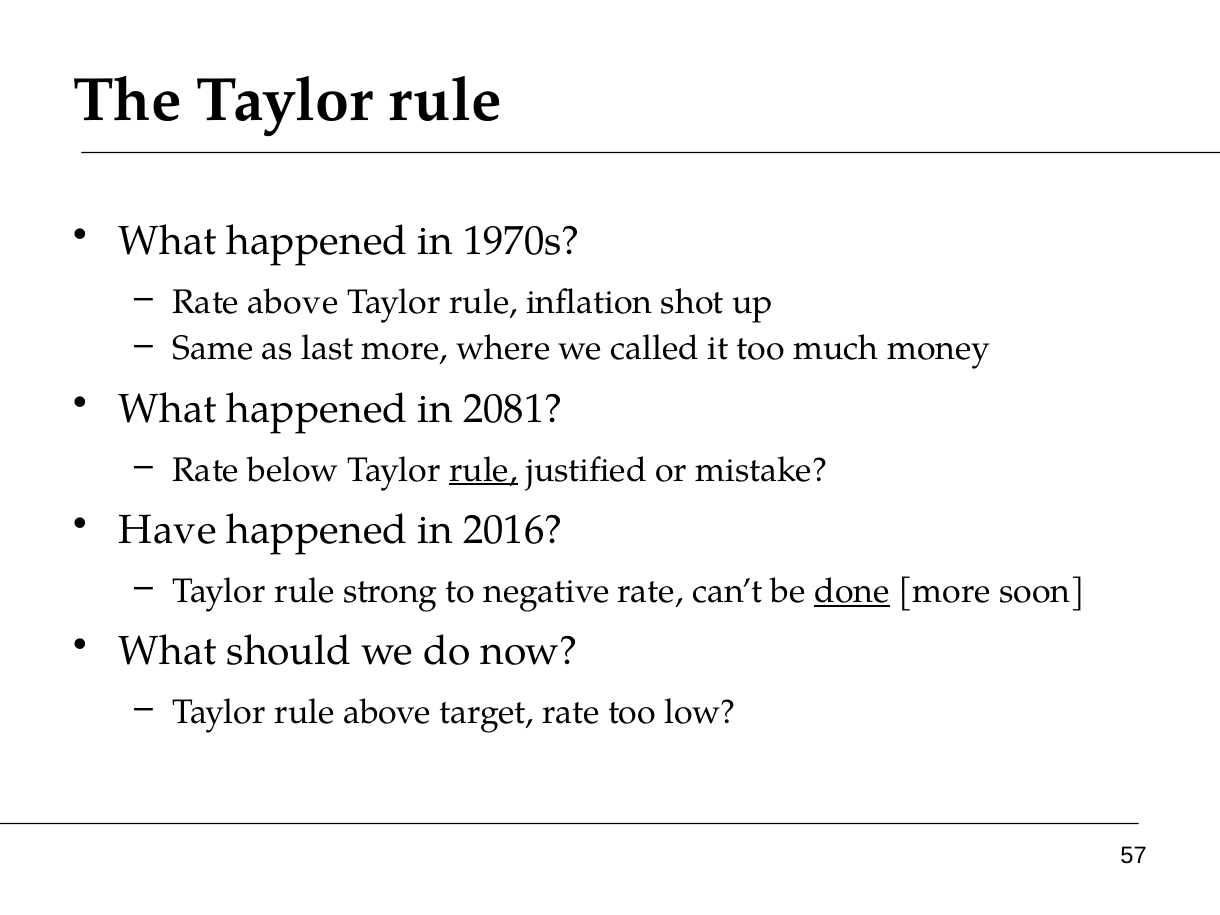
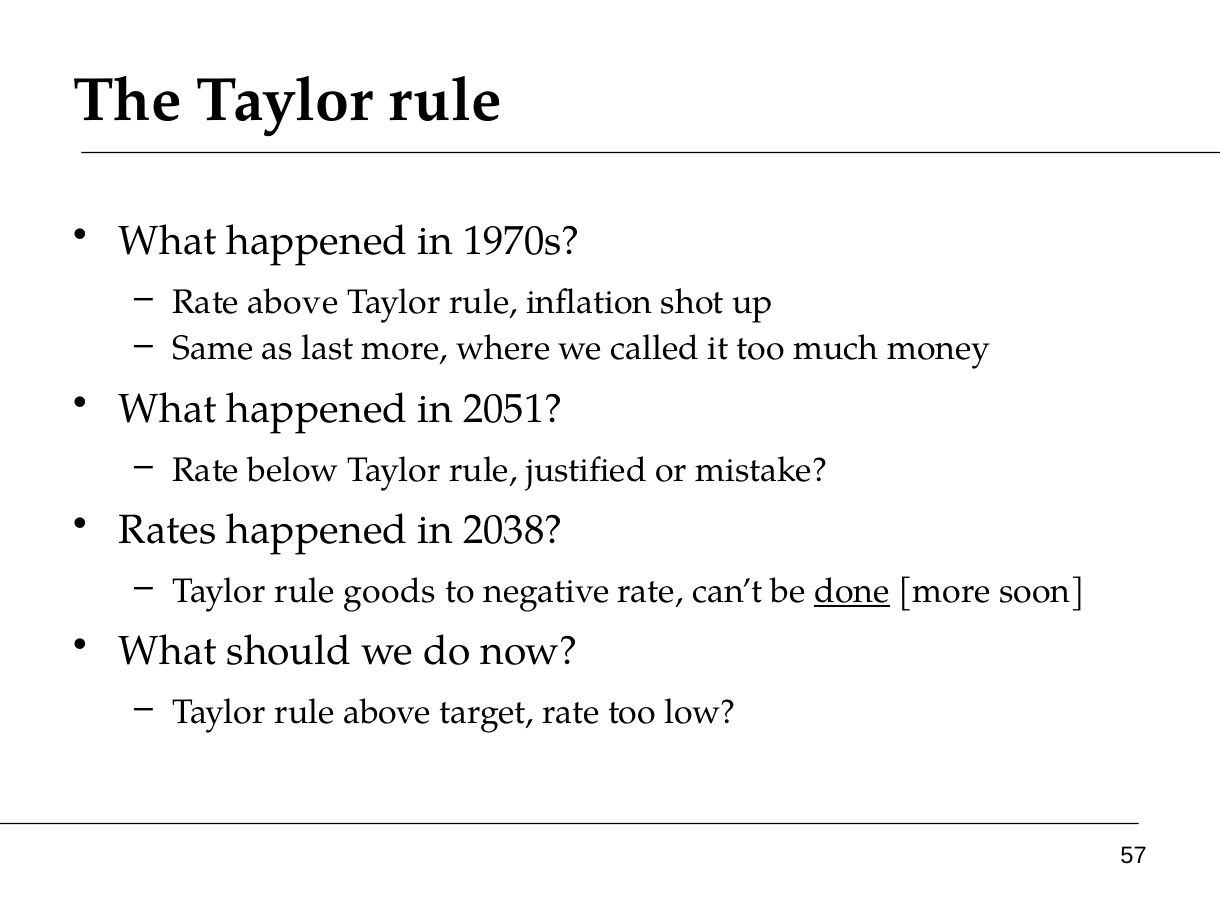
2081: 2081 -> 2051 (513, 409)
rule underline: present -> none (483, 470)
Have: Have -> Rates (168, 530)
2016: 2016 -> 2038 (513, 530)
strong: strong -> goods (390, 591)
